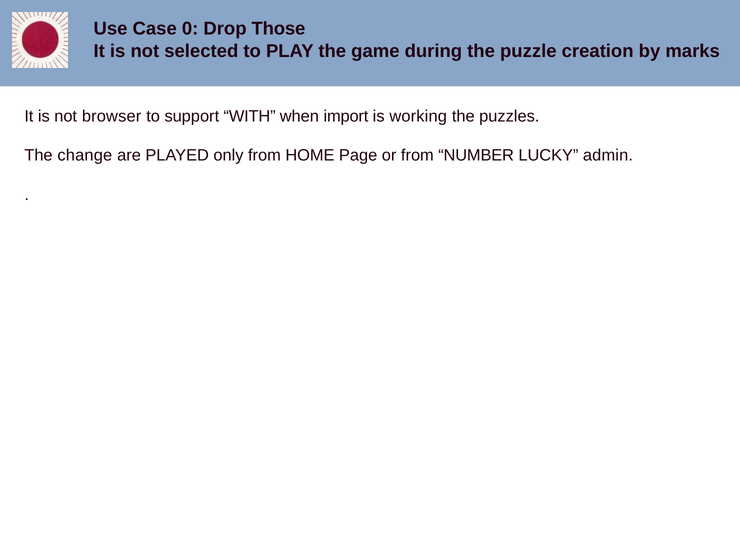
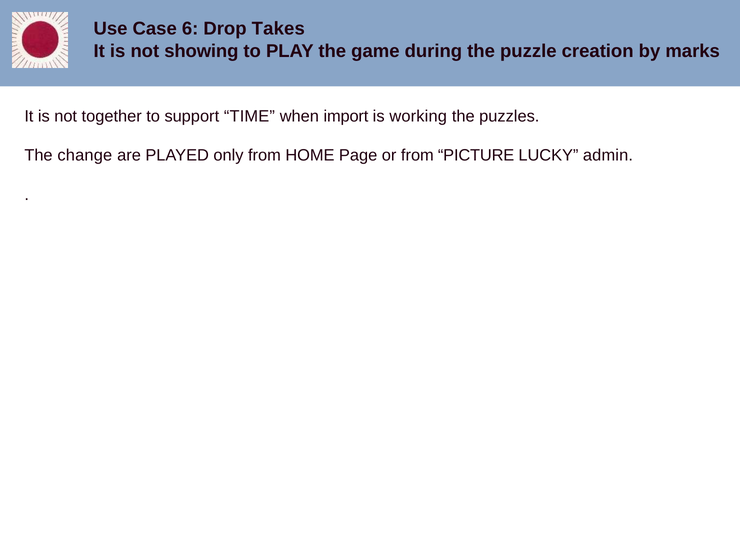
0: 0 -> 6 (190, 29)
Those: Those -> Takes (278, 29)
selected: selected -> showing (201, 51)
browser: browser -> together (112, 116)
WITH: WITH -> TIME (249, 116)
NUMBER: NUMBER -> PICTURE (476, 156)
